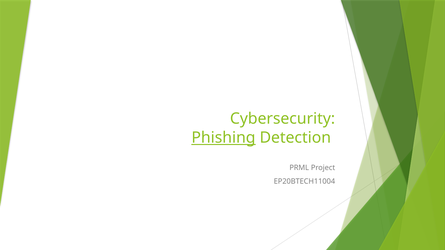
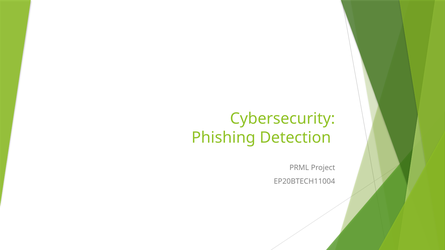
Phishing underline: present -> none (223, 138)
